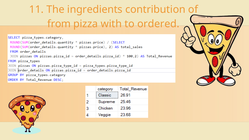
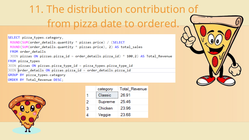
ingredients: ingredients -> distribution (95, 9)
with: with -> date (111, 24)
